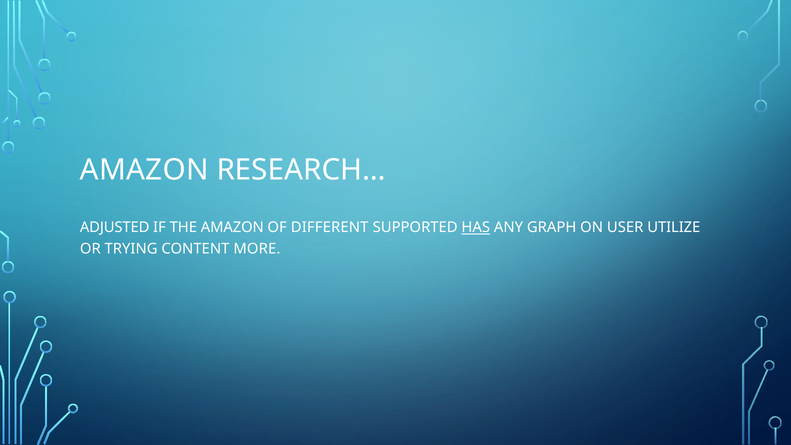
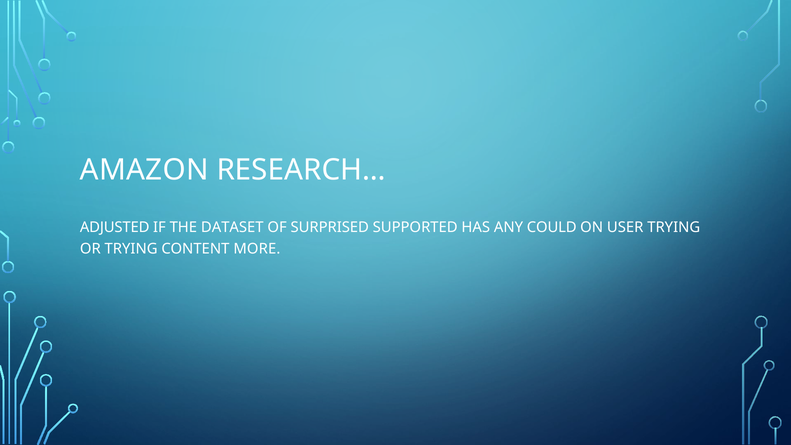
THE AMAZON: AMAZON -> DATASET (232, 228)
DIFFERENT: DIFFERENT -> SURPRISED (330, 228)
HAS underline: present -> none (476, 228)
GRAPH: GRAPH -> COULD (552, 228)
USER UTILIZE: UTILIZE -> TRYING (674, 228)
